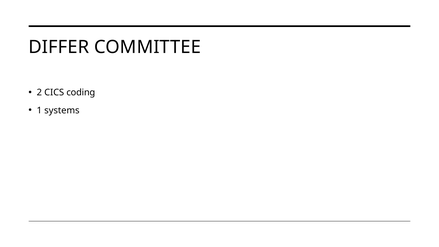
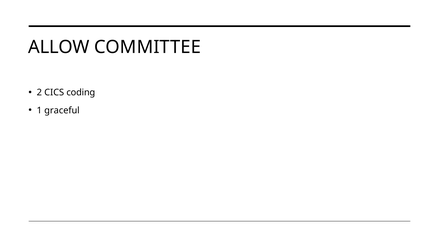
DIFFER: DIFFER -> ALLOW (59, 47)
systems: systems -> graceful (62, 110)
